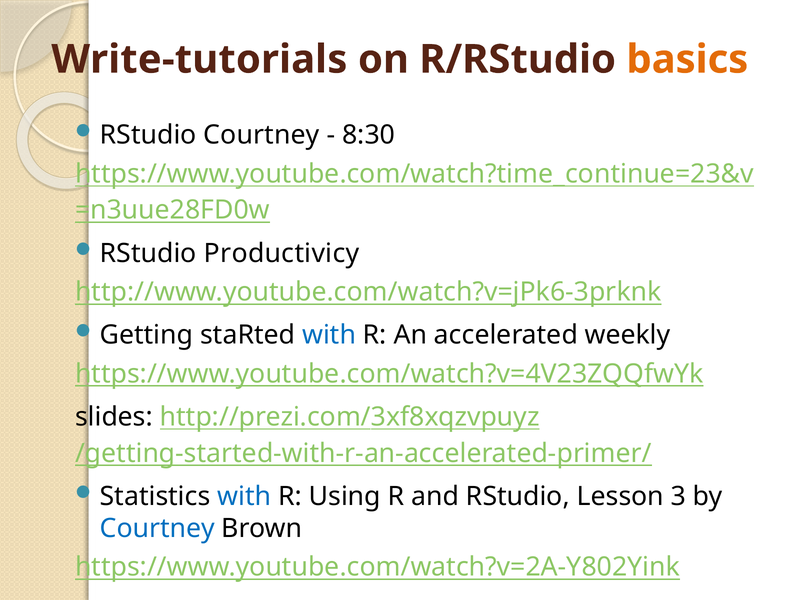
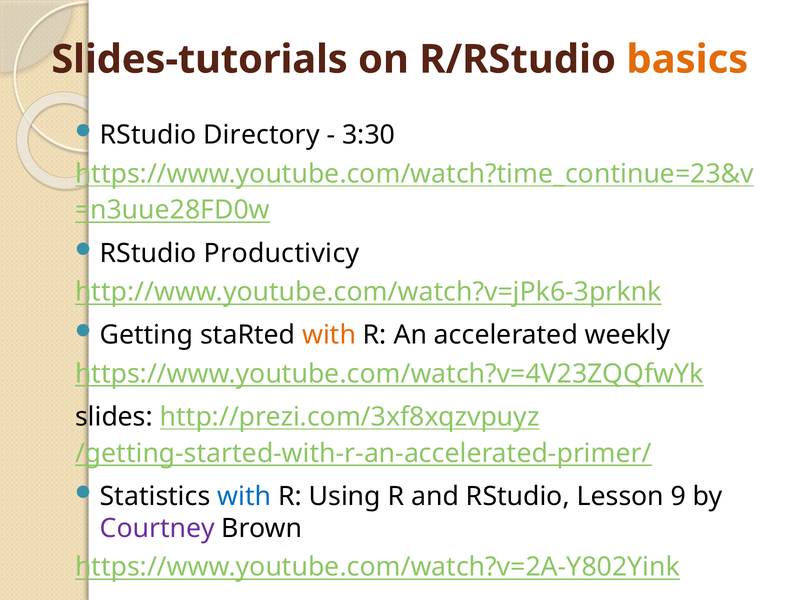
Write-tutorials: Write-tutorials -> Slides-tutorials (200, 59)
RStudio Courtney: Courtney -> Directory (262, 135)
8:30: 8:30 -> 3:30 (369, 135)
with colour: blue -> orange (329, 335)
3: 3 -> 9 (678, 496)
Courtney colour: blue -> purple (157, 528)
